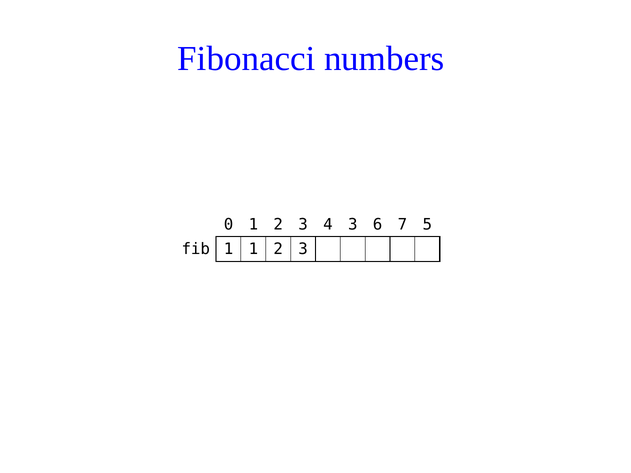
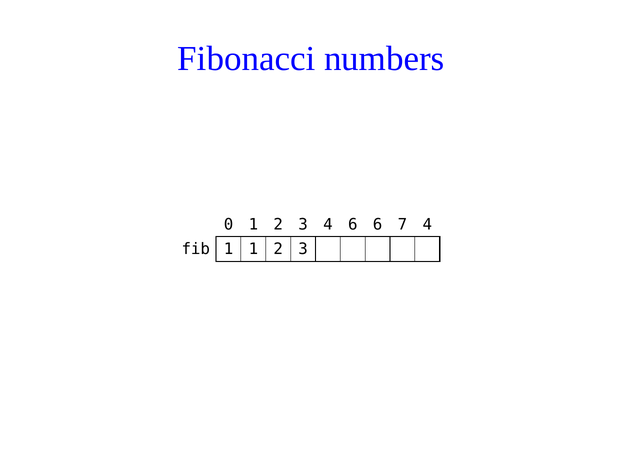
4 3: 3 -> 6 (353, 224)
7 5: 5 -> 4 (427, 224)
